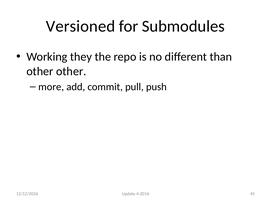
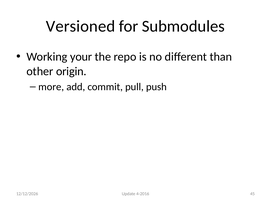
they: they -> your (81, 57)
other other: other -> origin (71, 71)
